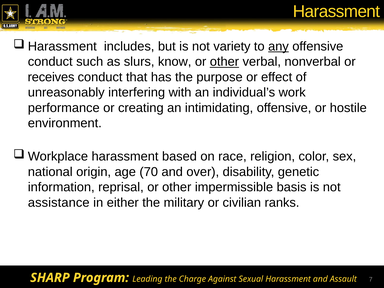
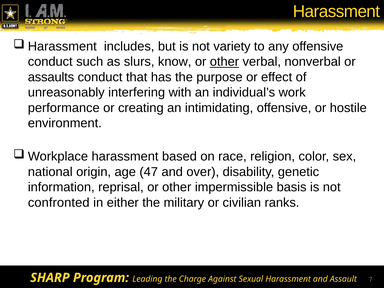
any underline: present -> none (278, 46)
receives: receives -> assaults (51, 77)
70: 70 -> 47 (149, 172)
assistance: assistance -> confronted (59, 203)
